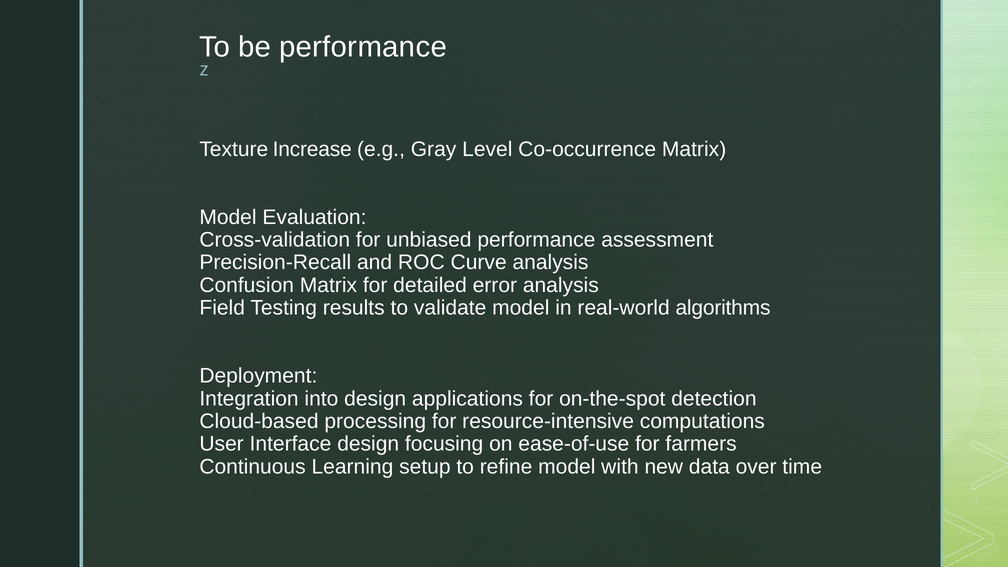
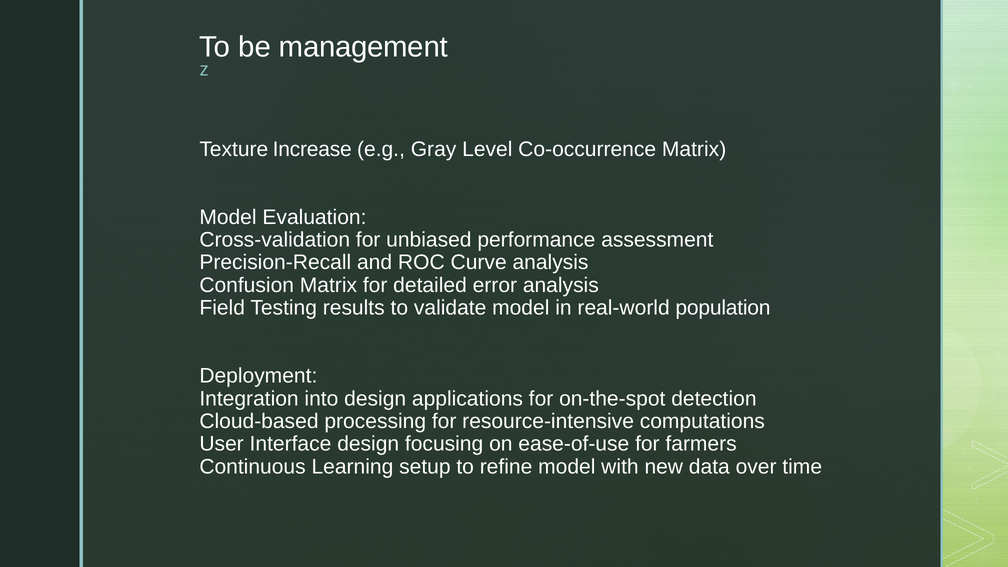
be performance: performance -> management (363, 47)
algorithms: algorithms -> population (723, 308)
